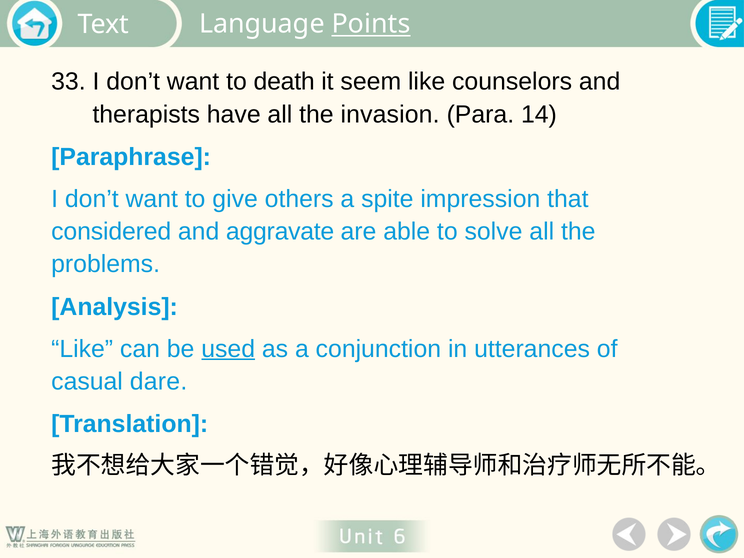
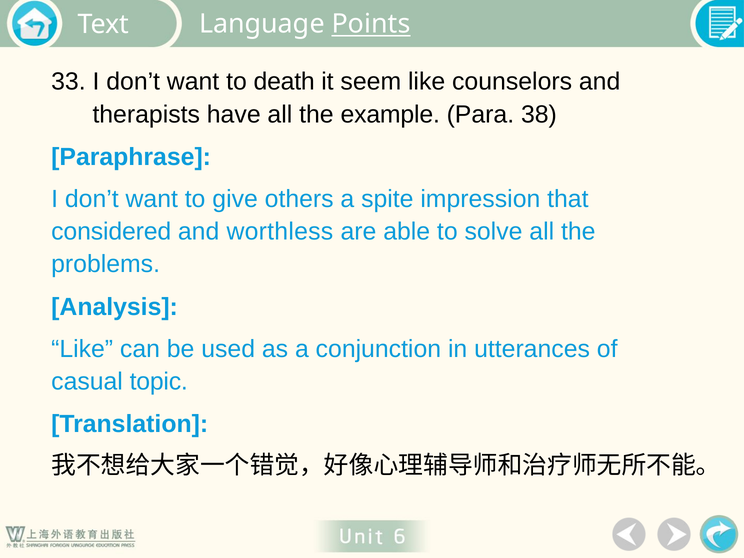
invasion: invasion -> example (390, 115)
14: 14 -> 38 (539, 115)
aggravate: aggravate -> worthless (280, 232)
used underline: present -> none (228, 349)
dare: dare -> topic (159, 382)
